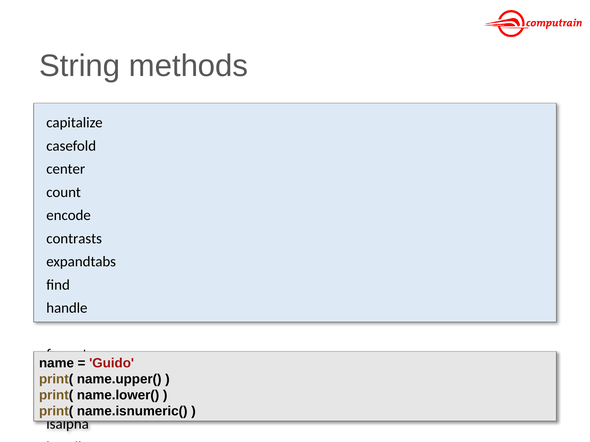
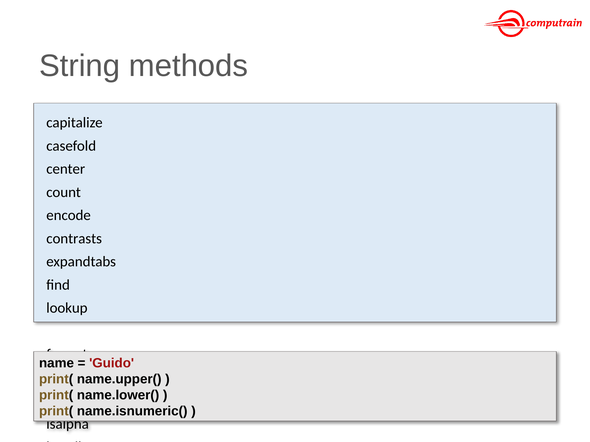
handle: handle -> lookup (67, 308)
